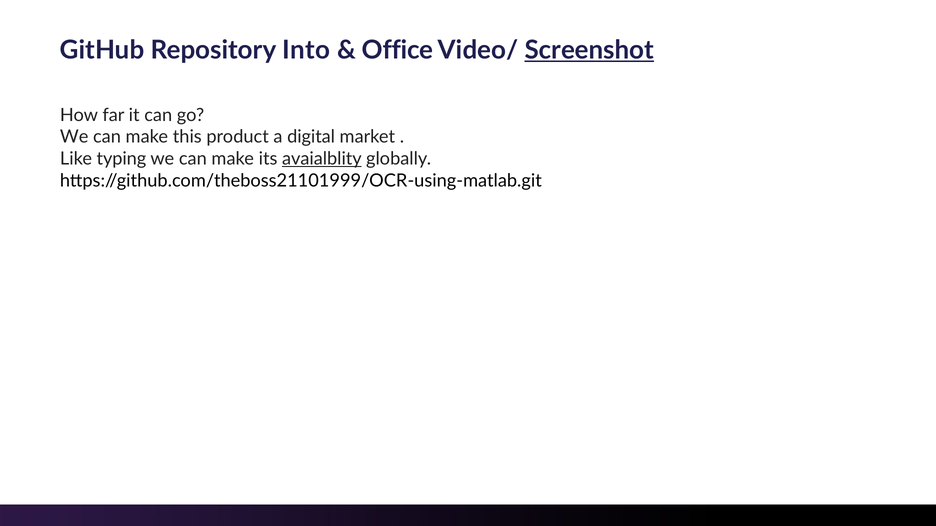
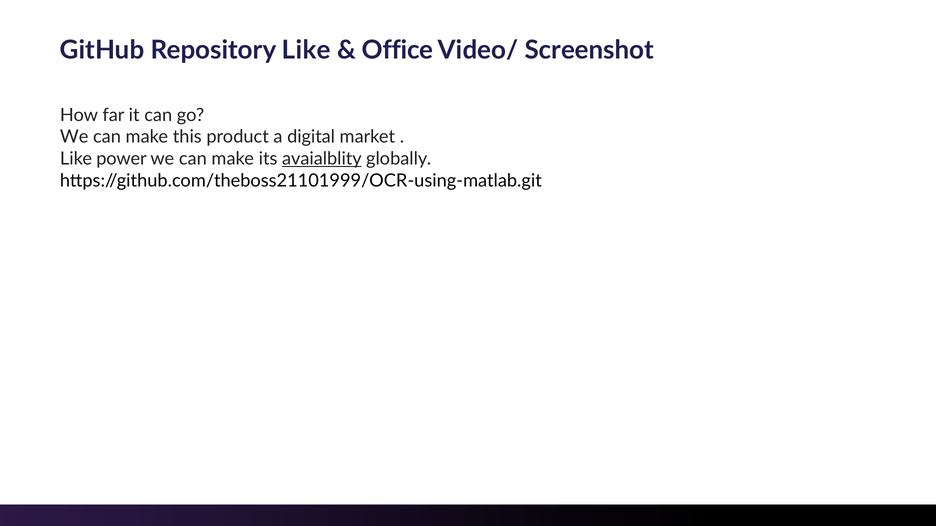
Repository Into: Into -> Like (306, 50)
Screenshot underline: present -> none (589, 50)
typing: typing -> power (121, 159)
